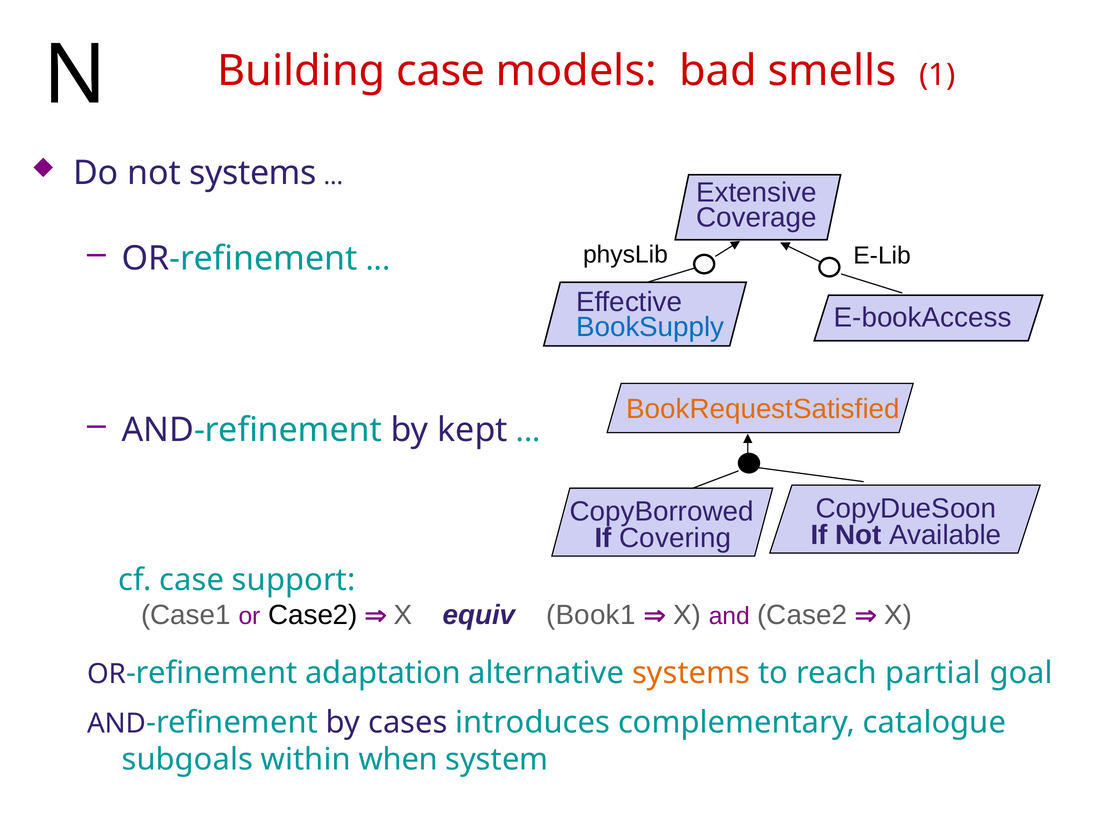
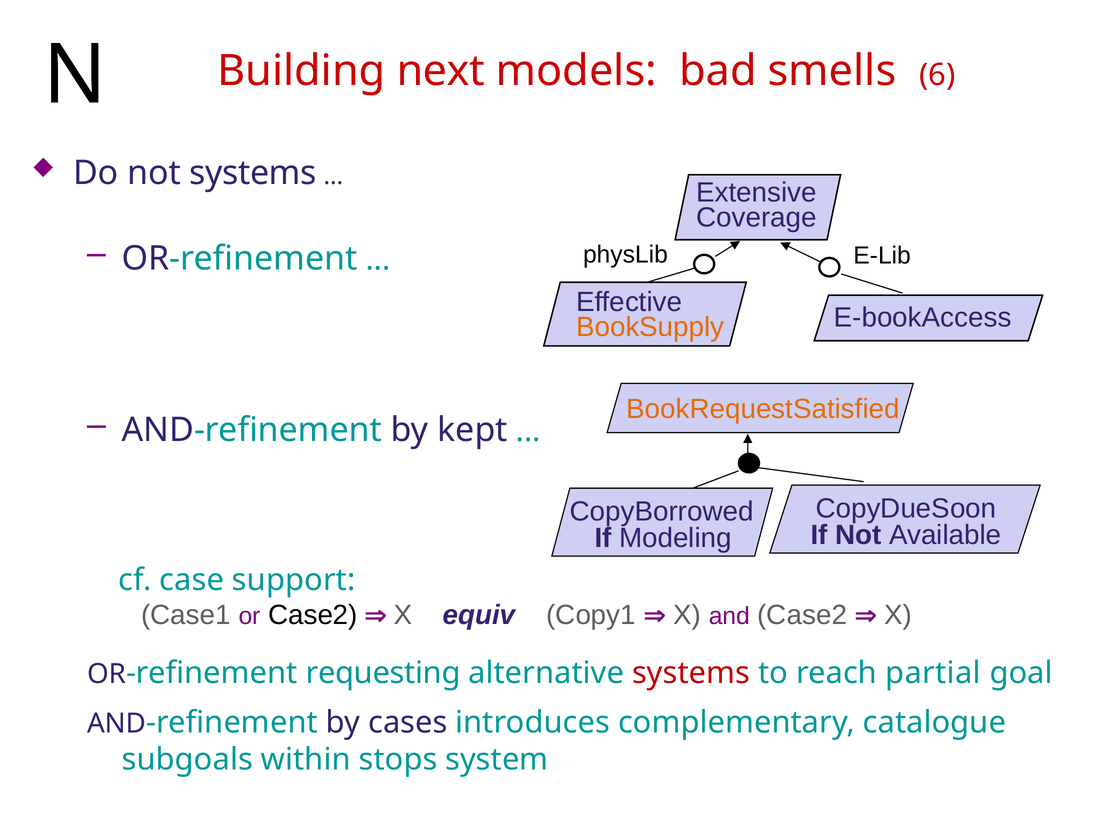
Building case: case -> next (441, 71)
1: 1 -> 6 (937, 75)
BookSupply colour: blue -> orange (650, 328)
Covering: Covering -> Modeling (675, 539)
Book1: Book1 -> Copy1 (591, 615)
adaptation: adaptation -> requesting (383, 674)
systems colour: orange -> red (691, 674)
when: when -> stops (398, 760)
